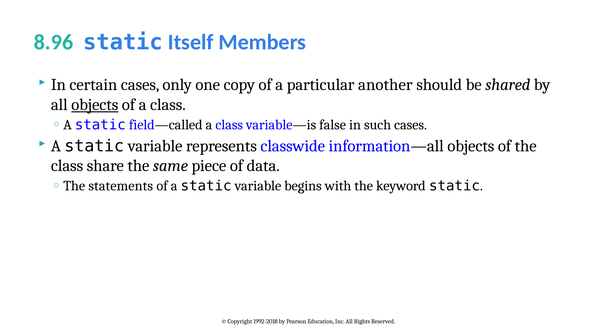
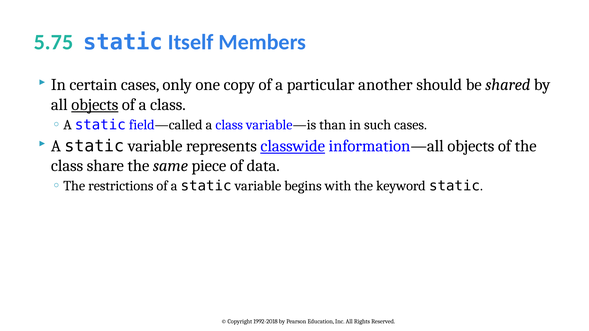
8.96: 8.96 -> 5.75 (54, 42)
false: false -> than (333, 125)
classwide underline: none -> present (293, 146)
statements: statements -> restrictions (121, 186)
